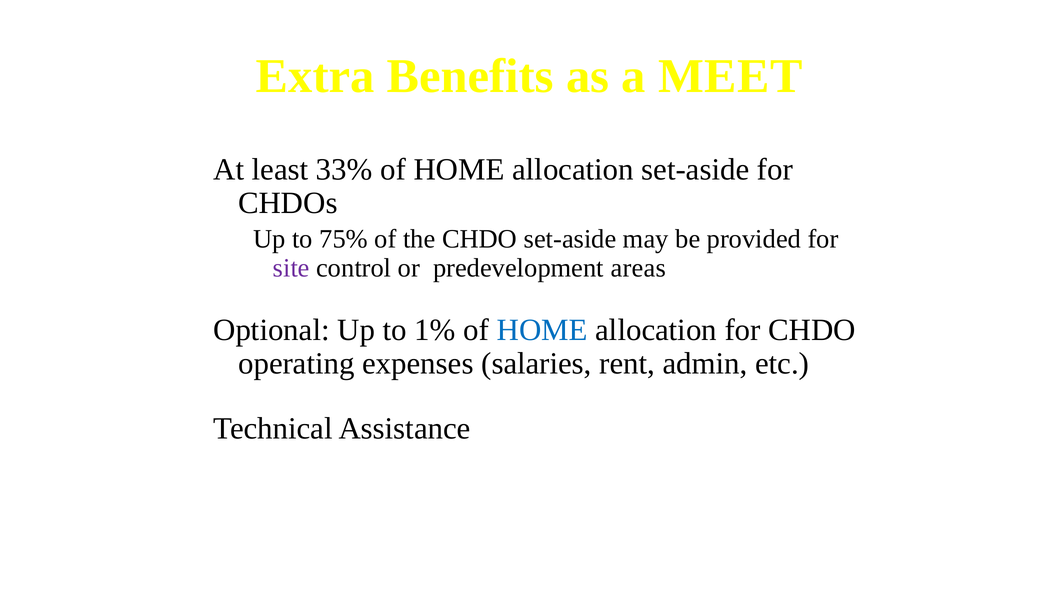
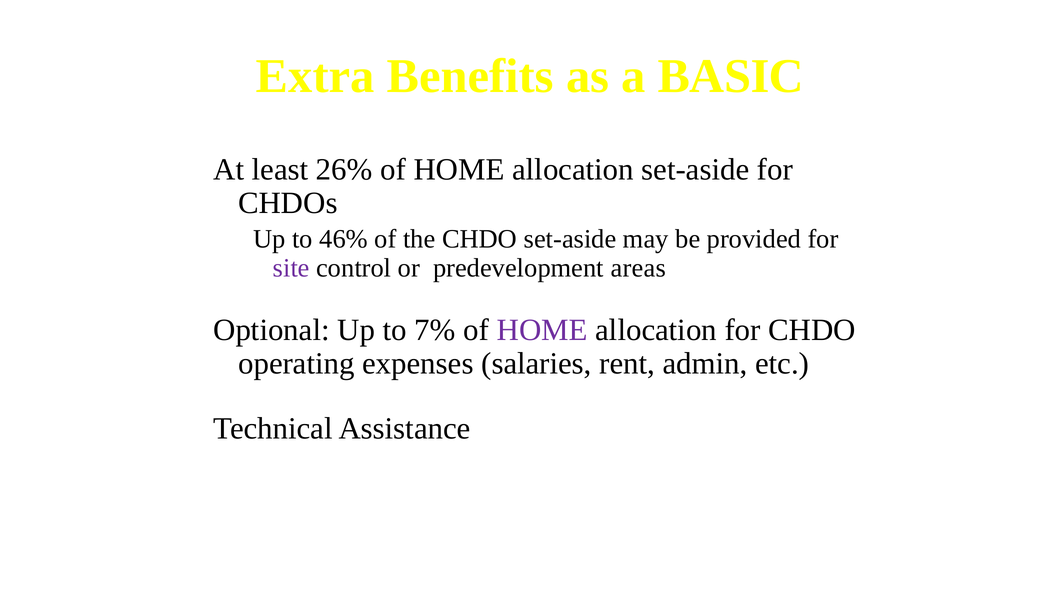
MEET: MEET -> BASIC (731, 76)
33%: 33% -> 26% (344, 170)
75%: 75% -> 46% (344, 239)
1%: 1% -> 7% (435, 330)
HOME colour: blue -> purple (542, 330)
